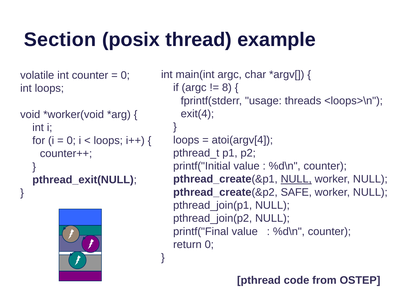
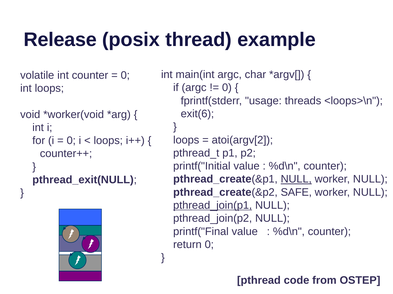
Section: Section -> Release (60, 40)
8: 8 -> 0 (227, 88)
exit(4: exit(4 -> exit(6 (197, 114)
atoi(argv[4: atoi(argv[4 -> atoi(argv[2 (242, 140)
pthread_join(p1 underline: none -> present (213, 206)
